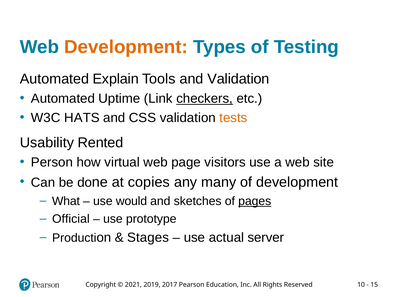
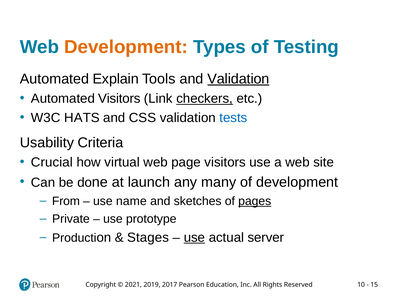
Validation underline: none -> present (238, 79)
Automated Uptime: Uptime -> Visitors (119, 99)
tests colour: orange -> blue (233, 118)
Rented: Rented -> Criteria (101, 143)
Person: Person -> Crucial (52, 163)
copies: copies -> launch (149, 183)
What: What -> From (66, 202)
would: would -> name (131, 202)
Official: Official -> Private (71, 220)
use underline: none -> present (194, 238)
